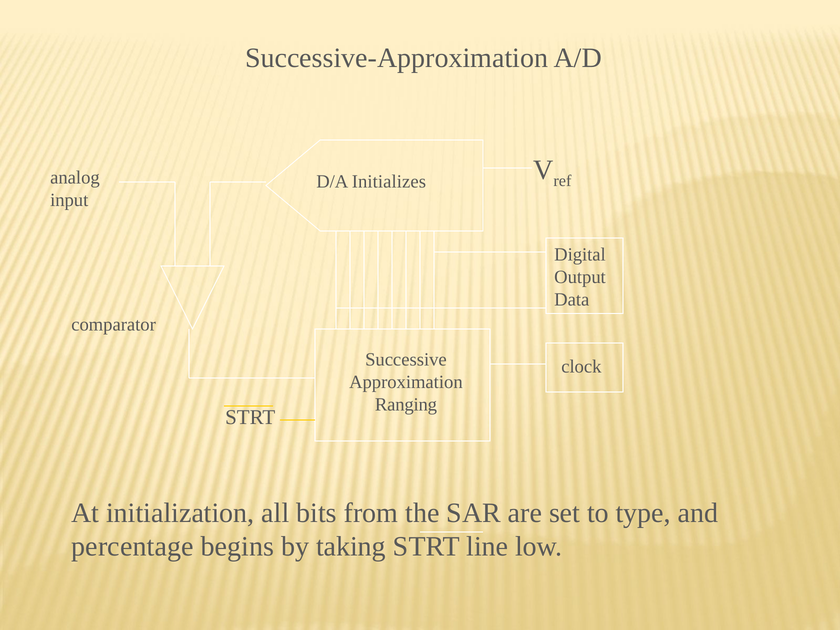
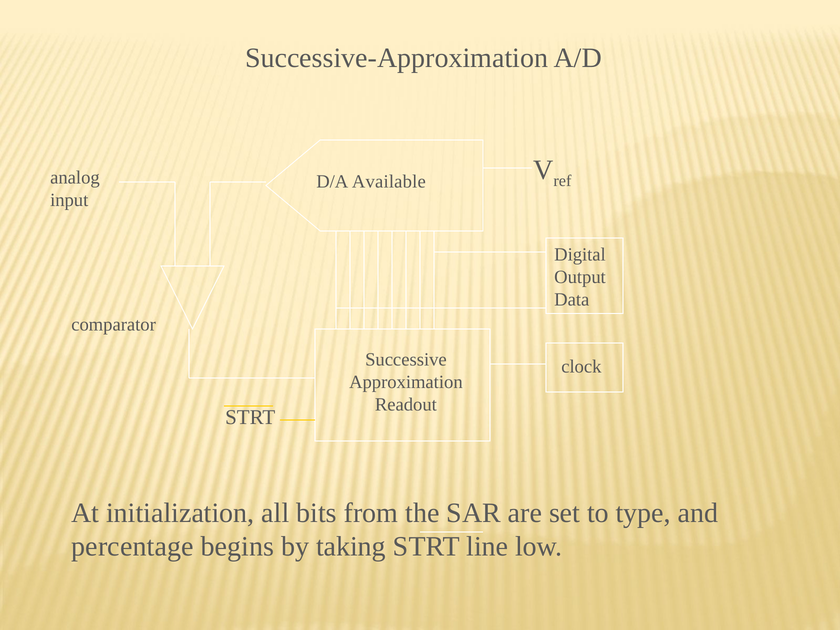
Initializes: Initializes -> Available (389, 182)
Ranging: Ranging -> Readout (406, 404)
